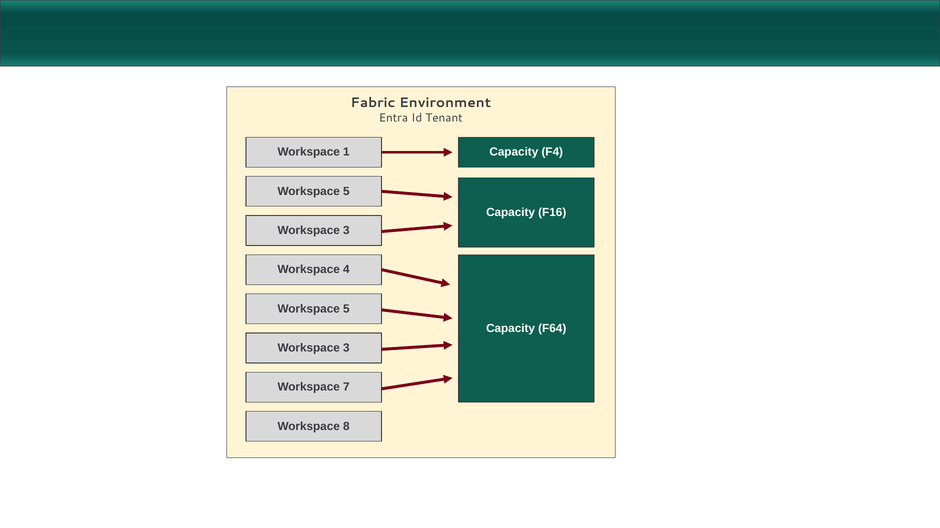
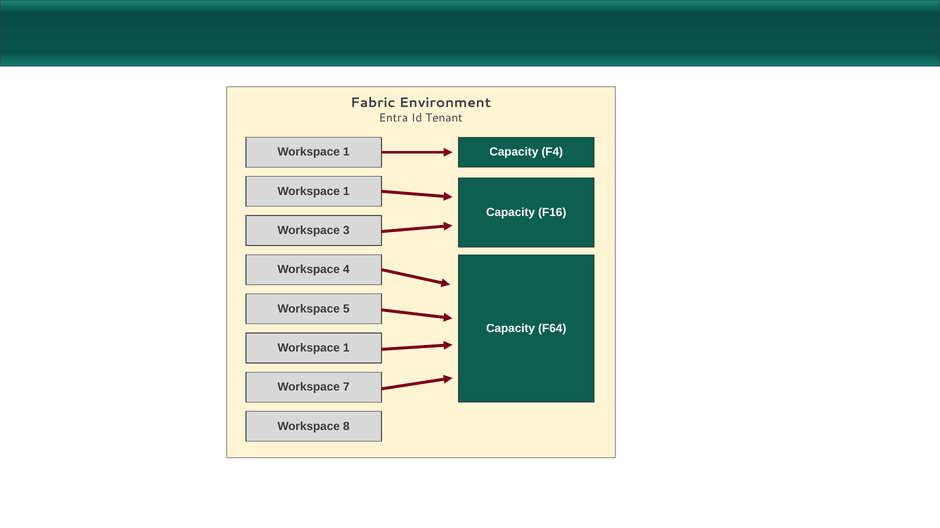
5: 5 -> 1 (346, 192)
3: 3 -> 1 (346, 348)
